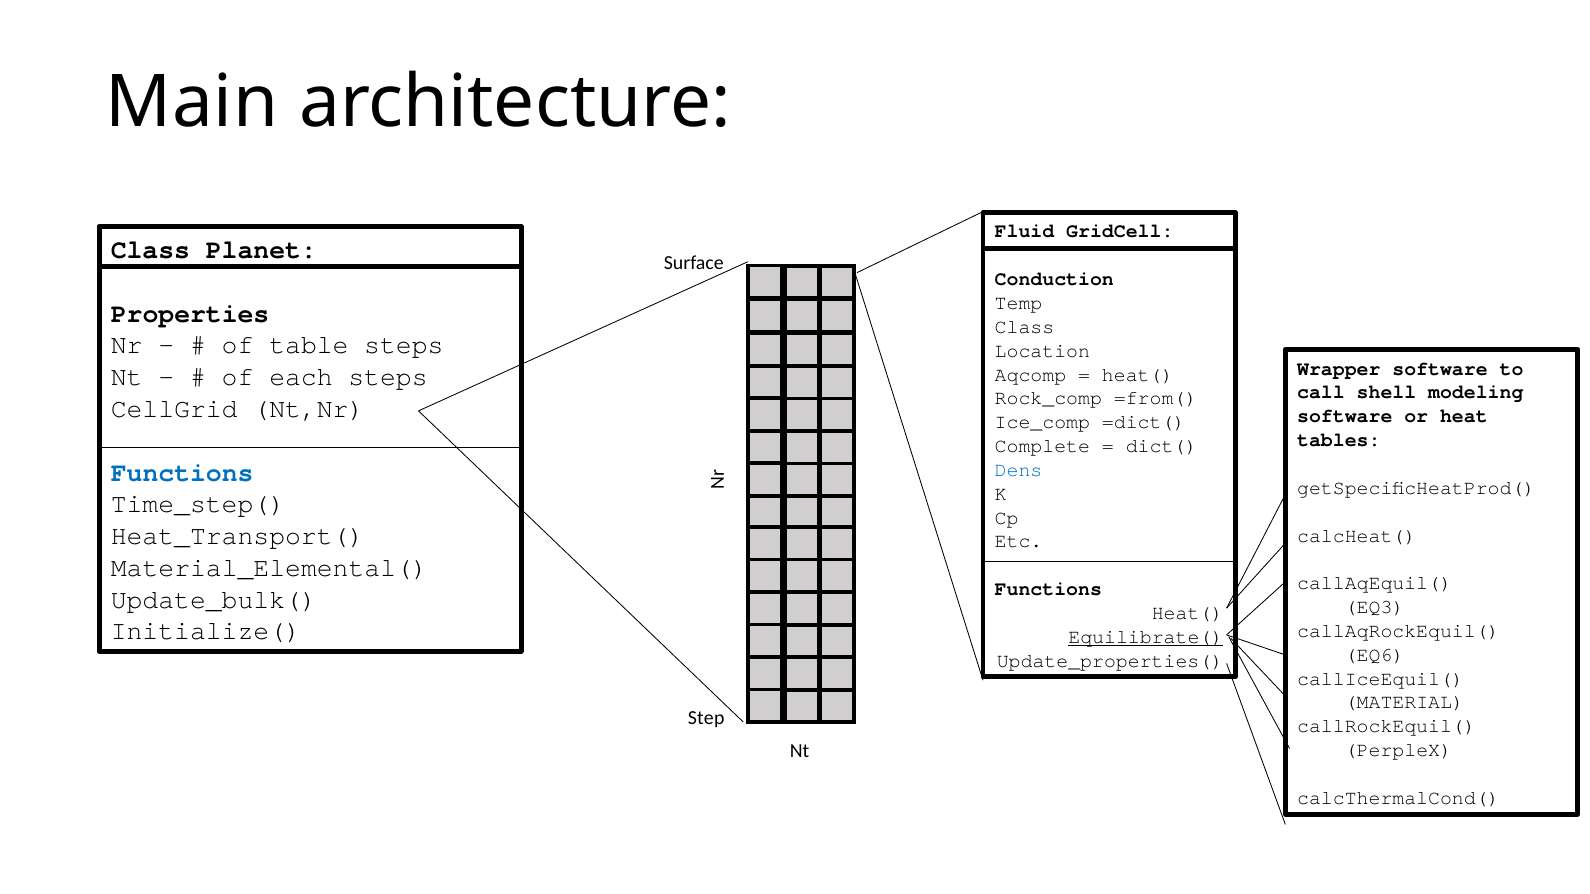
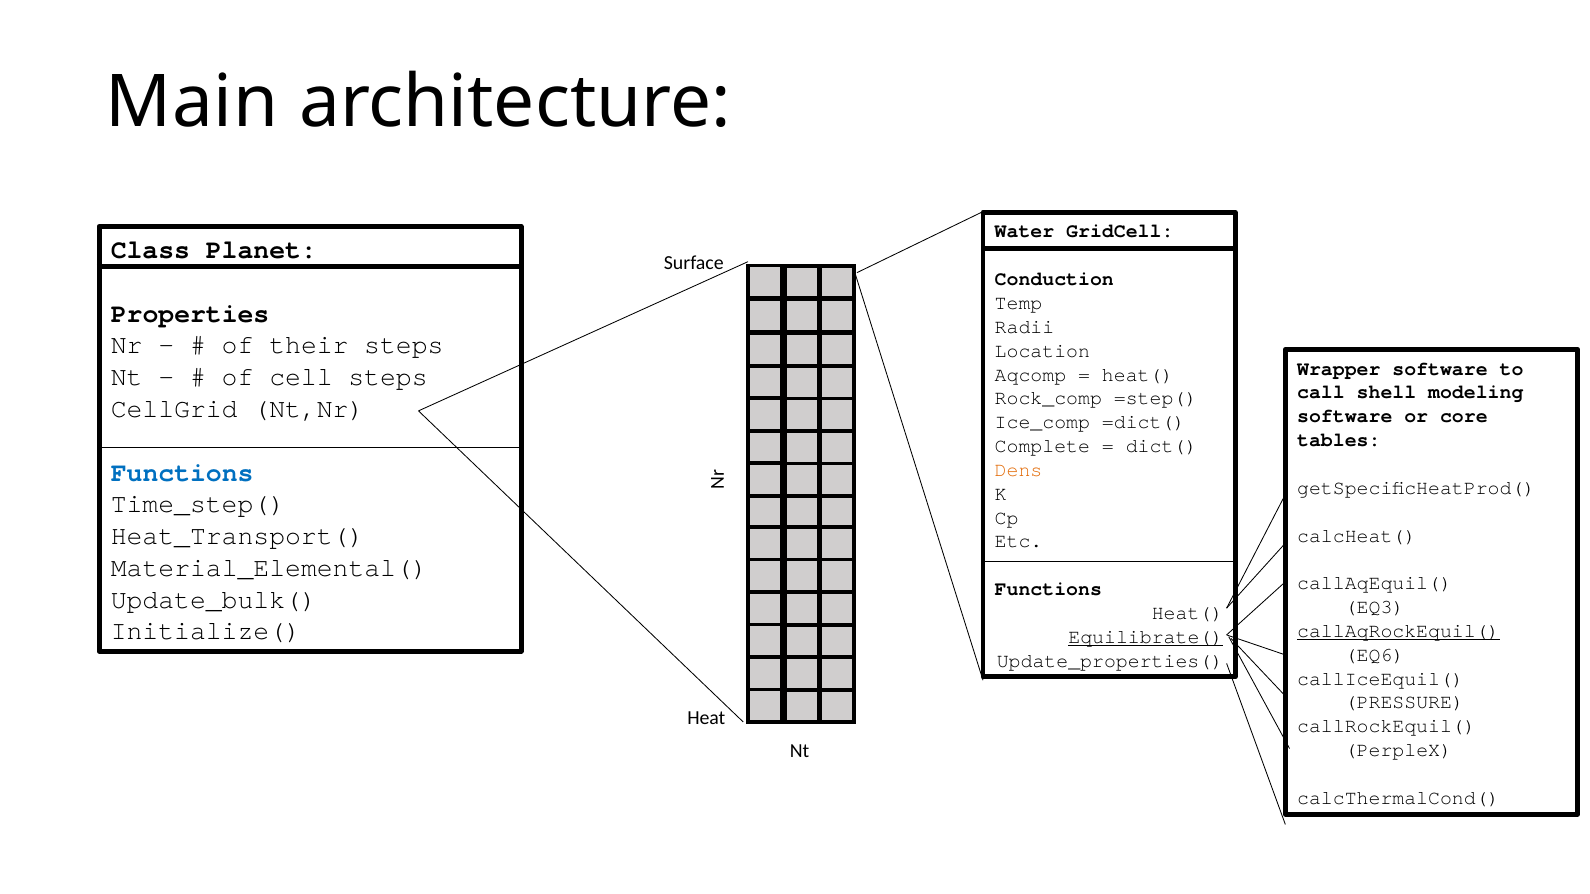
Fluid: Fluid -> Water (1025, 232)
Class: Class -> Radii (1025, 327)
table: table -> their (309, 345)
each: each -> cell (301, 377)
=from(: =from( -> =step( (1156, 398)
heat: heat -> core (1464, 416)
Dens colour: blue -> orange (1019, 470)
callAqRockEquil( underline: none -> present (1398, 631)
MATERIAL: MATERIAL -> PRESSURE (1404, 703)
Step: Step -> Heat (706, 718)
